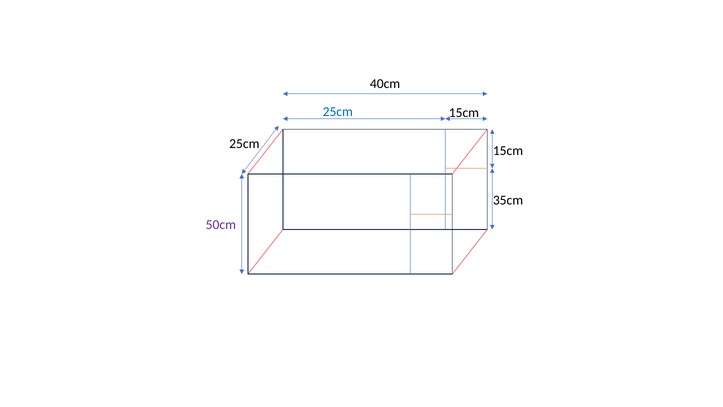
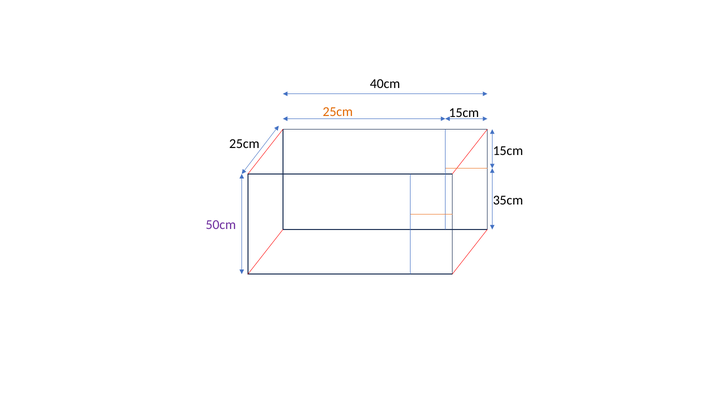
25cm colour: blue -> orange (338, 112)
